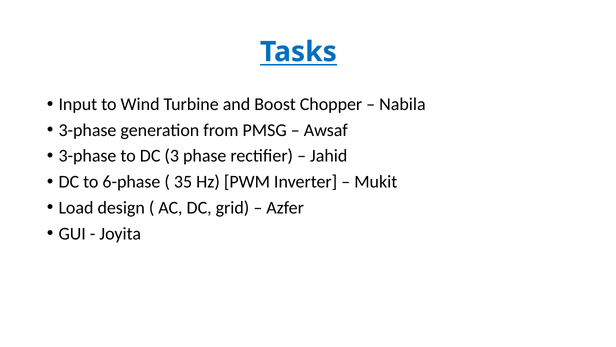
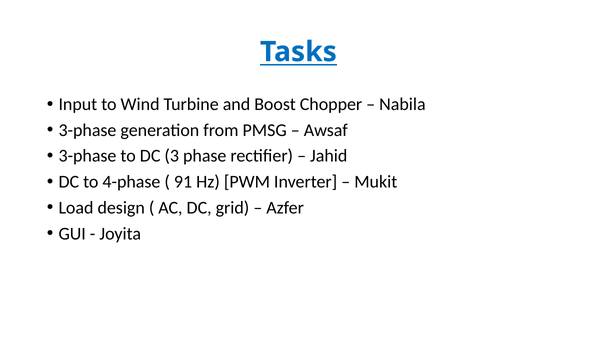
6-phase: 6-phase -> 4-phase (131, 182)
35: 35 -> 91 (183, 182)
